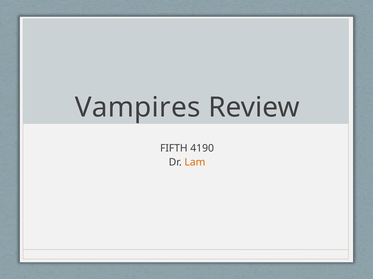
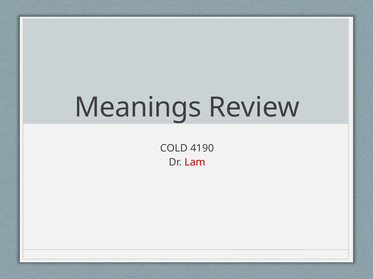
Vampires: Vampires -> Meanings (138, 108)
FIFTH: FIFTH -> COLD (174, 149)
Lam colour: orange -> red (195, 163)
